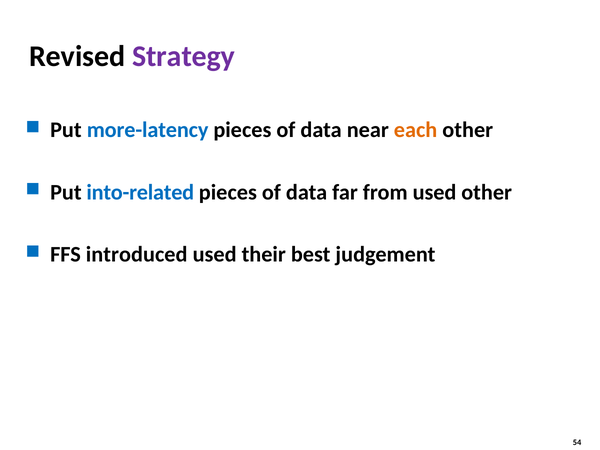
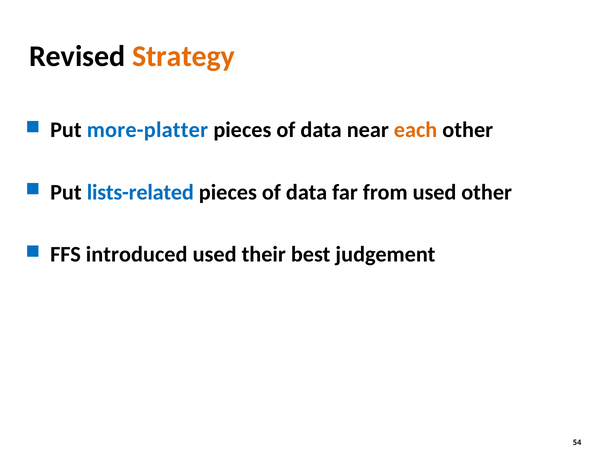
Strategy colour: purple -> orange (184, 56)
more-latency: more-latency -> more-platter (147, 130)
into-related: into-related -> lists-related (140, 192)
